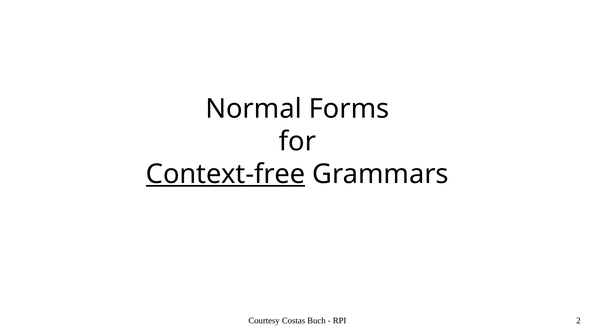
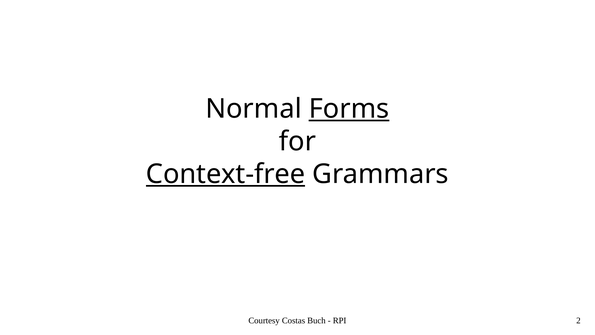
Forms underline: none -> present (349, 109)
